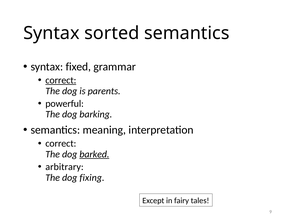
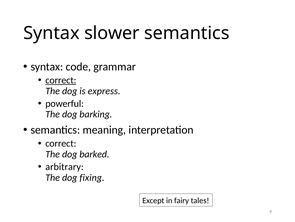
sorted: sorted -> slower (112, 33)
fixed: fixed -> code (78, 66)
parents: parents -> express (104, 91)
barked underline: present -> none (94, 154)
